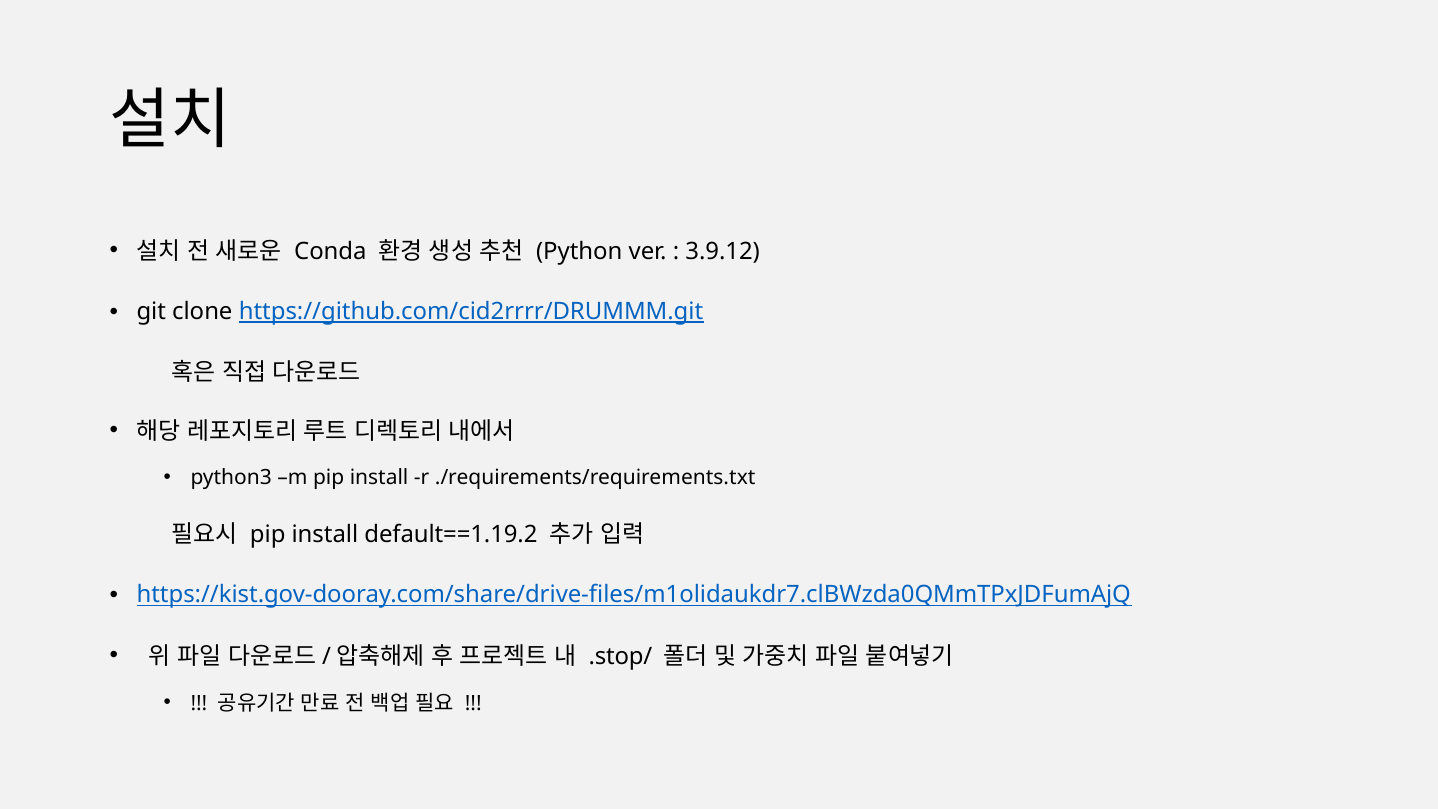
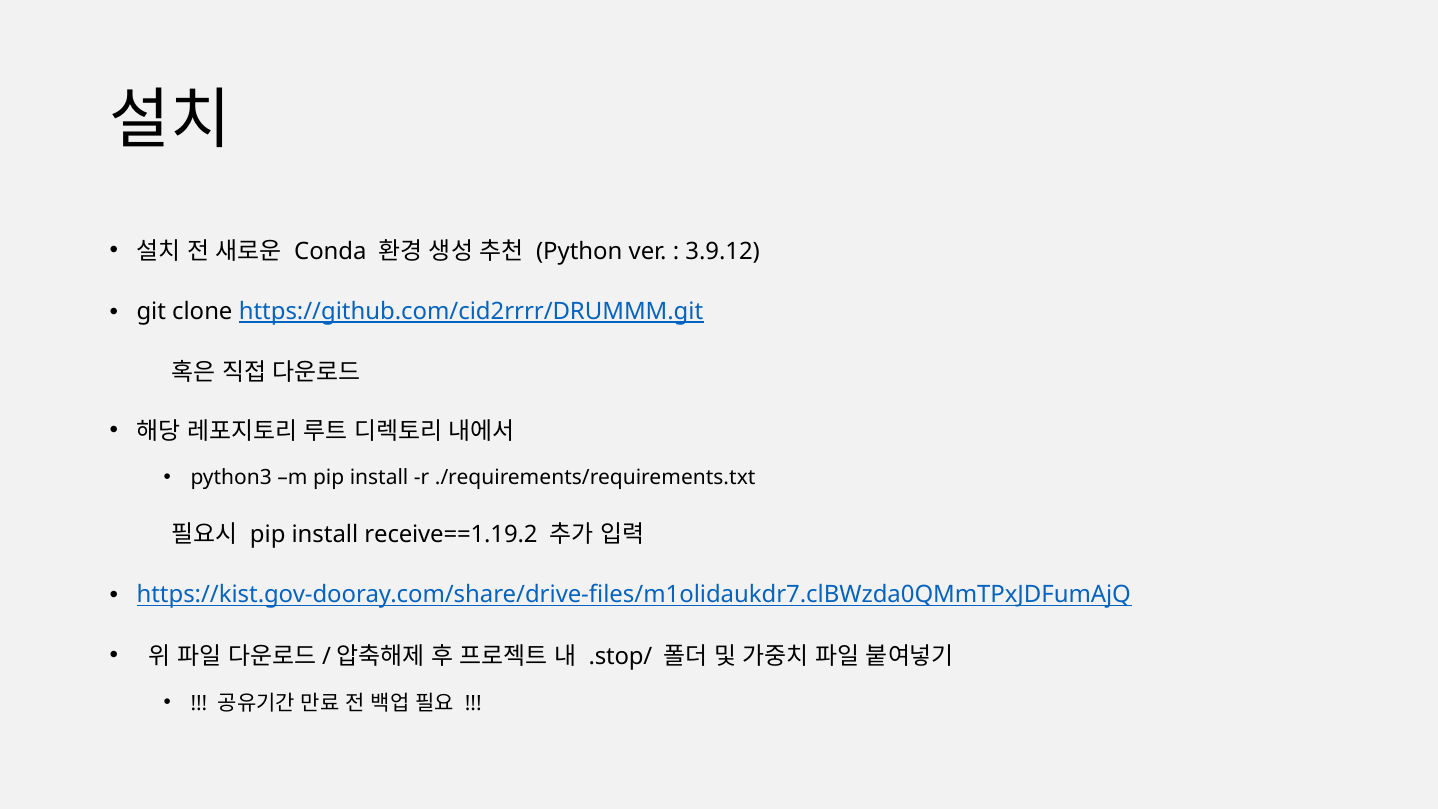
default==1.19.2: default==1.19.2 -> receive==1.19.2 (451, 534)
